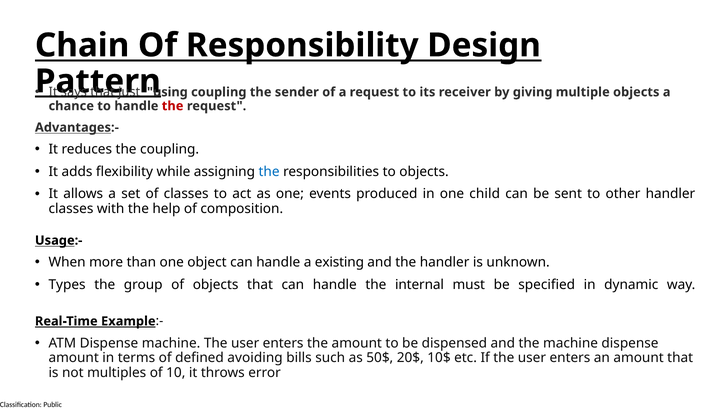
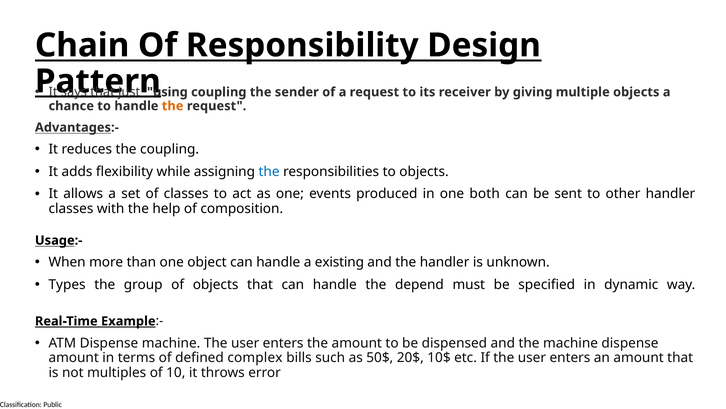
the colour: red -> orange (173, 106)
child: child -> both (485, 194)
internal: internal -> depend (419, 284)
avoiding: avoiding -> complex (255, 357)
